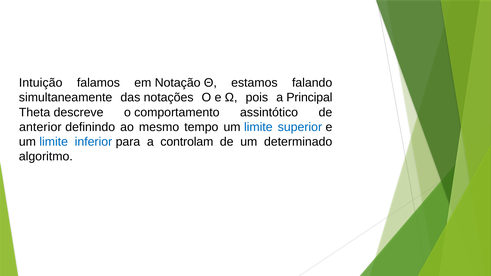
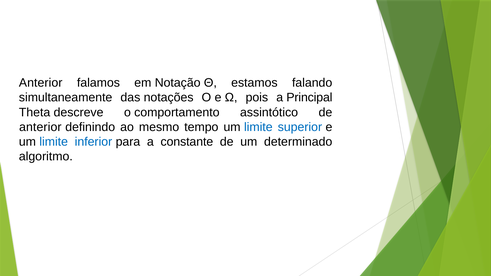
Intuição: Intuição -> Anterior (41, 83)
controlam: controlam -> constante (187, 142)
